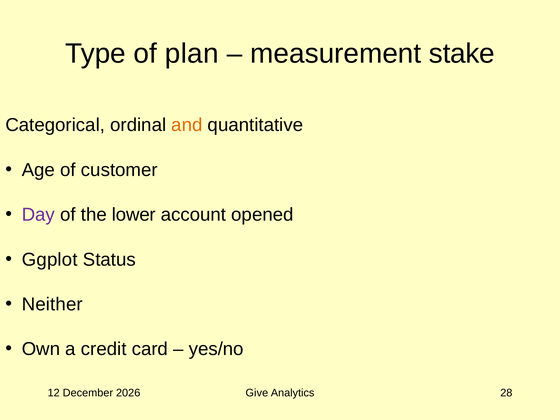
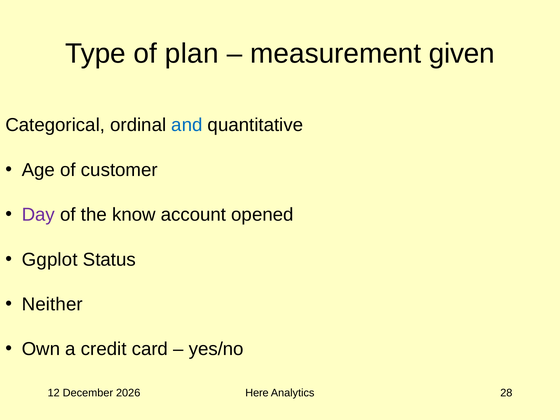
stake: stake -> given (462, 54)
and colour: orange -> blue (187, 125)
lower: lower -> know (134, 215)
Give: Give -> Here (257, 393)
